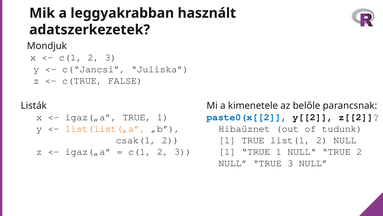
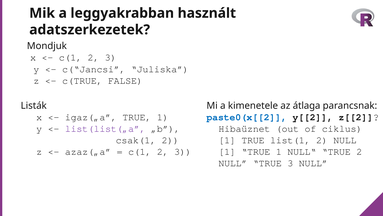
belőle: belőle -> átlaga (307, 105)
list(list(„a colour: orange -> purple (105, 128)
tudunk: tudunk -> ciklus (342, 128)
igaz(„a: igaz(„a -> azaz(„a (88, 151)
